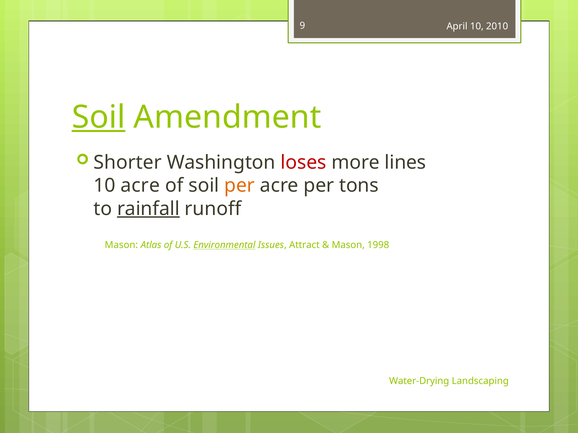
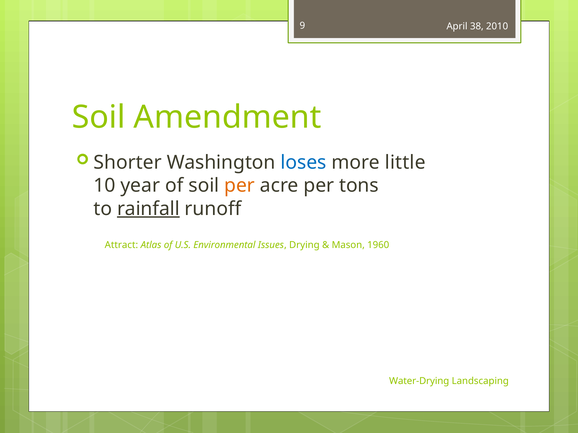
April 10: 10 -> 38 (477, 26)
Soil underline: present -> none (99, 117)
loses colour: red -> blue (303, 163)
lines: lines -> little (405, 163)
10 acre: acre -> year (140, 186)
Mason: Mason -> Attract (121, 245)
Environmental underline: present -> none (224, 245)
Attract: Attract -> Drying (304, 245)
1998: 1998 -> 1960 (378, 245)
